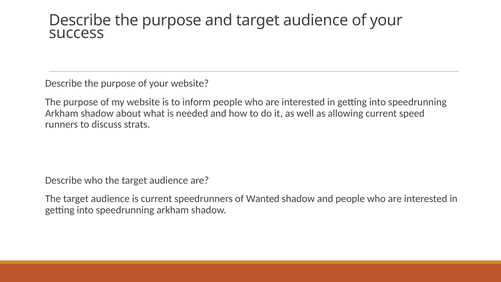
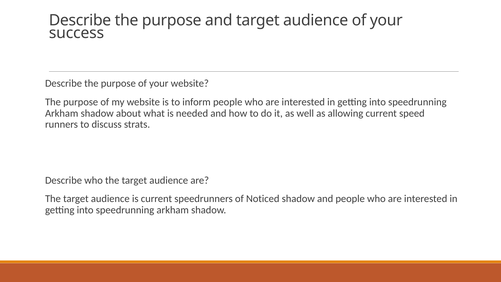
Wanted: Wanted -> Noticed (263, 199)
